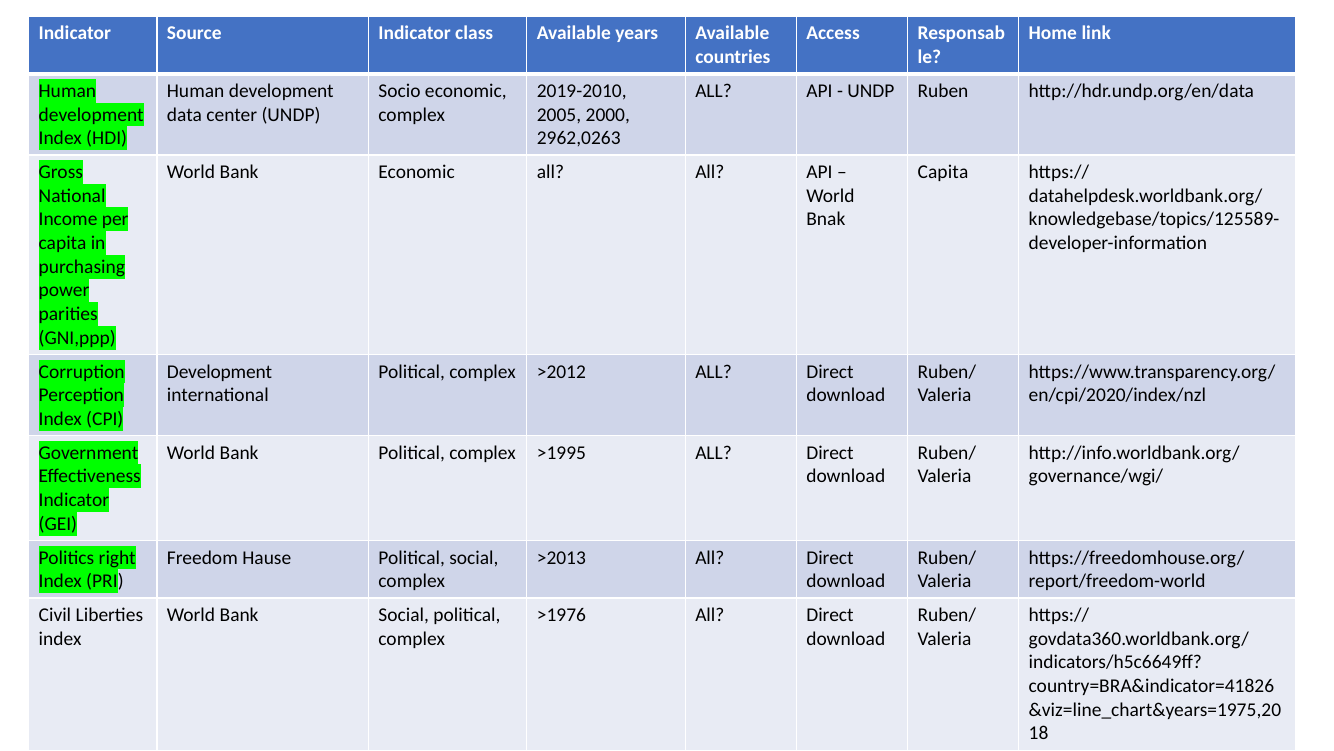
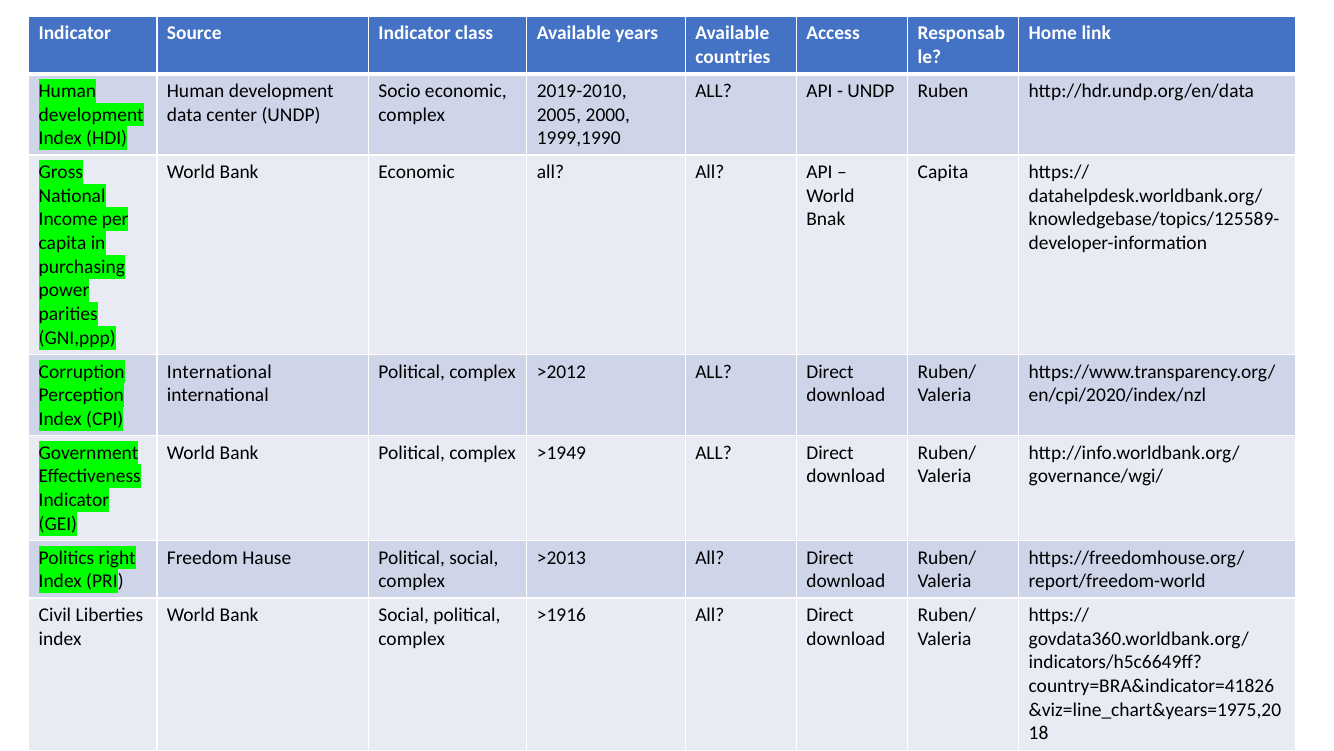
2962,0263: 2962,0263 -> 1999,1990 (579, 138)
Development: Development -> International (219, 371)
>1995: >1995 -> >1949 (561, 452)
>1976: >1976 -> >1916 (561, 615)
